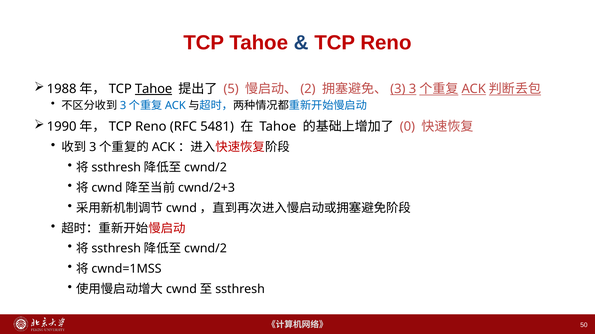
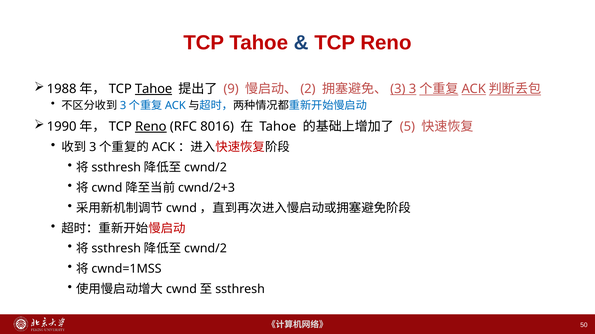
5: 5 -> 9 (231, 89)
Reno underline: none -> present (151, 127)
5481: 5481 -> 8016 (217, 127)
0: 0 -> 5 (407, 127)
